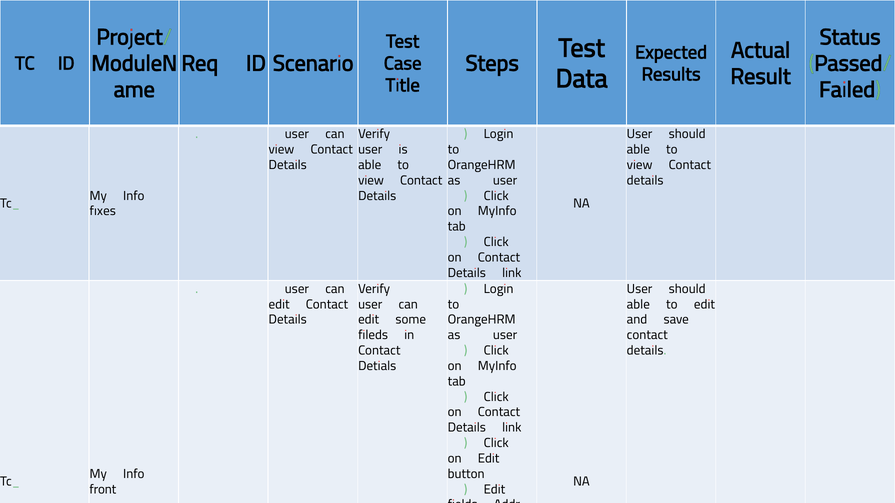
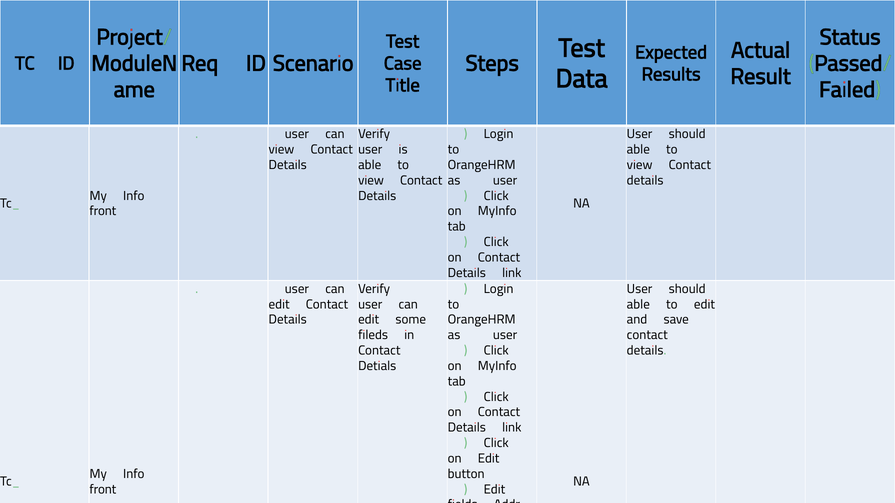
fixes: fixes -> front (103, 211)
